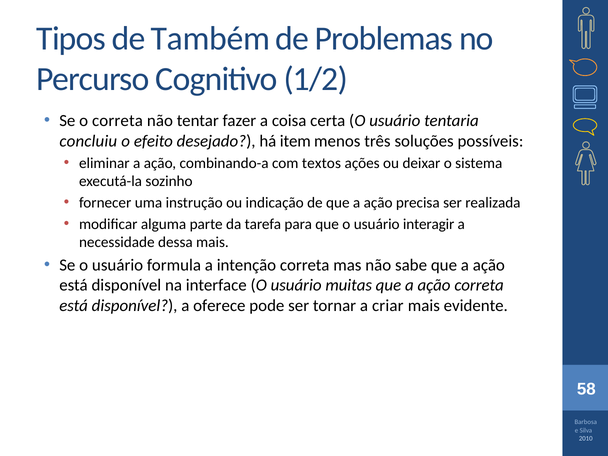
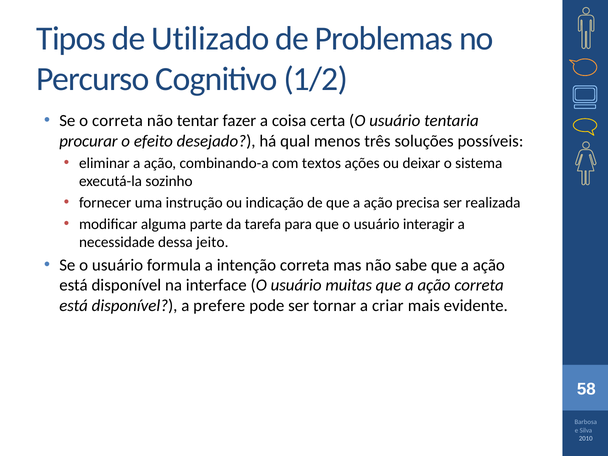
Também: Também -> Utilizado (211, 38)
concluiu: concluiu -> procurar (88, 141)
item: item -> qual (295, 141)
dessa mais: mais -> jeito (212, 242)
oferece: oferece -> prefere (219, 306)
